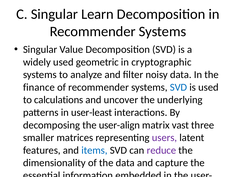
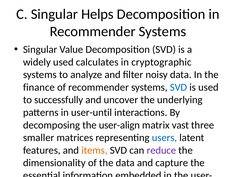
Learn: Learn -> Helps (97, 14)
geometric: geometric -> calculates (97, 62)
calculations: calculations -> successfully (59, 100)
user-least: user-least -> user-until (92, 112)
users colour: purple -> blue (164, 138)
items colour: blue -> orange (94, 150)
